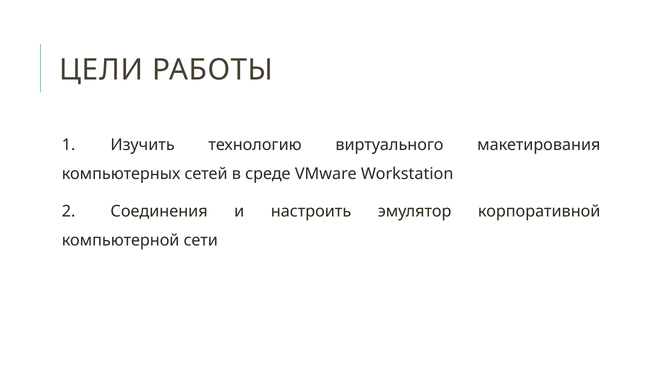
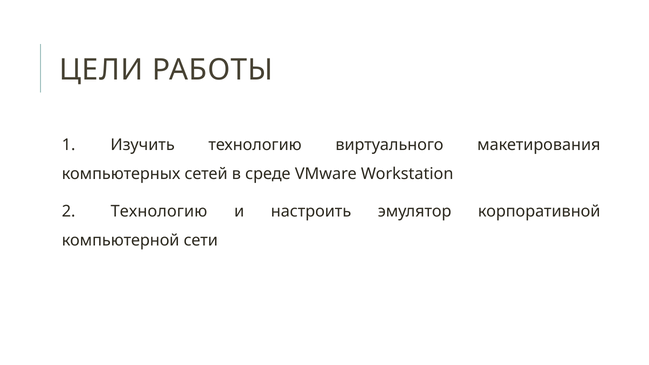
2 Соединения: Соединения -> Технологию (159, 211)
